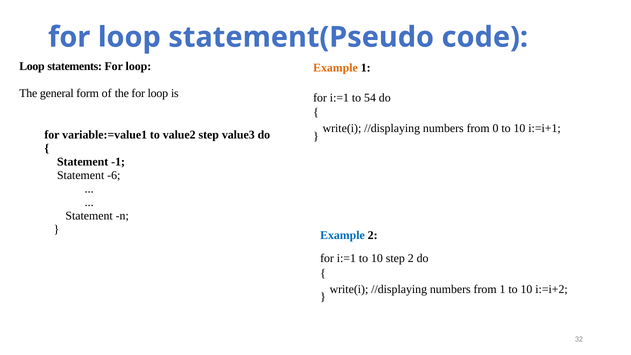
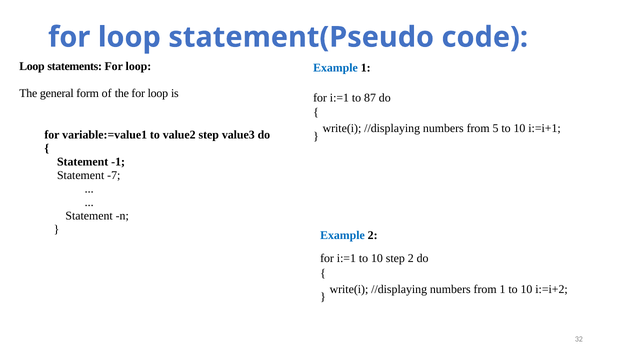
Example colour: orange -> blue (335, 68)
54: 54 -> 87 (370, 98)
0: 0 -> 5 (495, 128)
-6: -6 -> -7 (114, 175)
